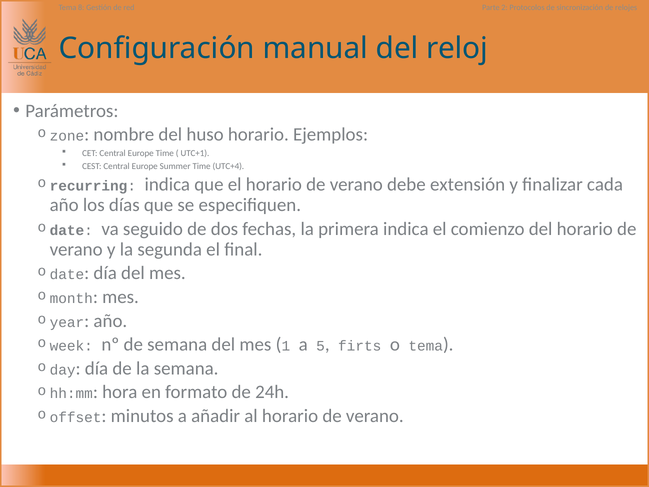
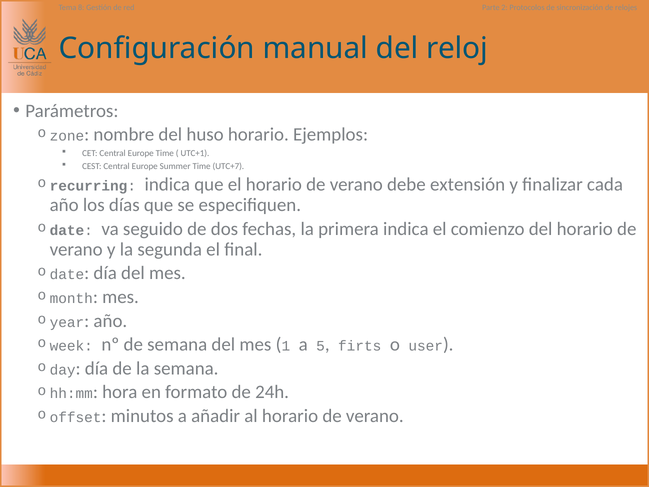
UTC+4: UTC+4 -> UTC+7 (228, 166)
o tema: tema -> user (426, 346)
